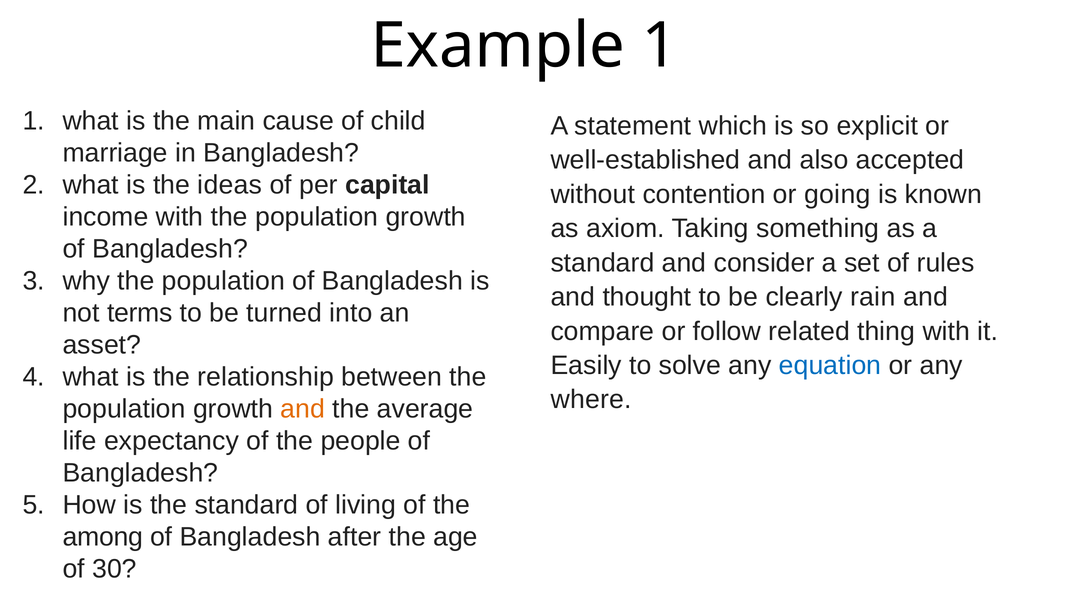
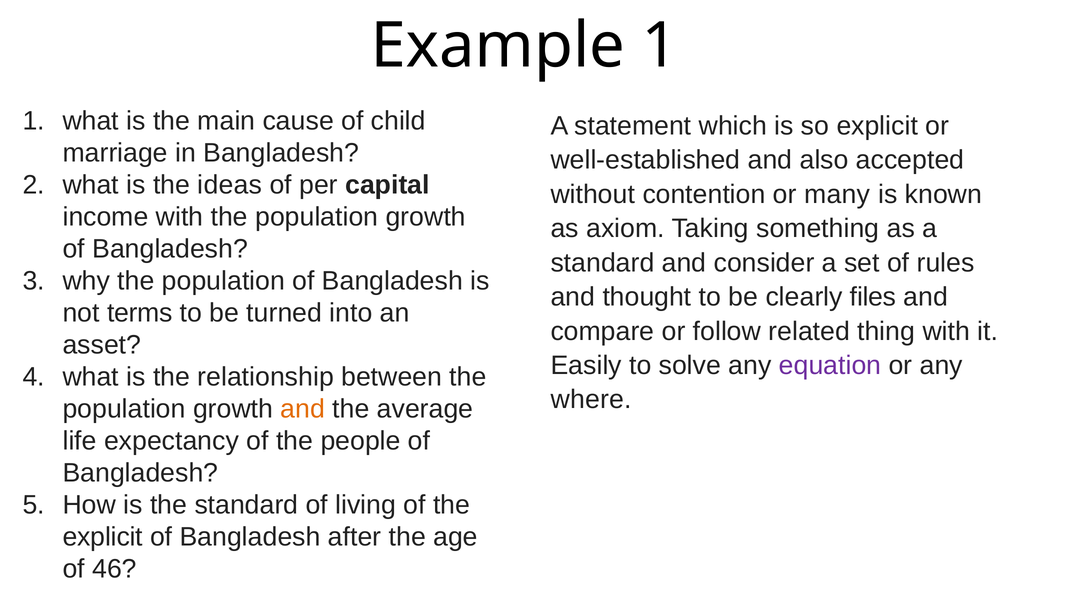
going: going -> many (837, 194)
rain: rain -> files (873, 297)
equation colour: blue -> purple (830, 366)
among: among -> explicit (103, 537)
30: 30 -> 46 (114, 569)
